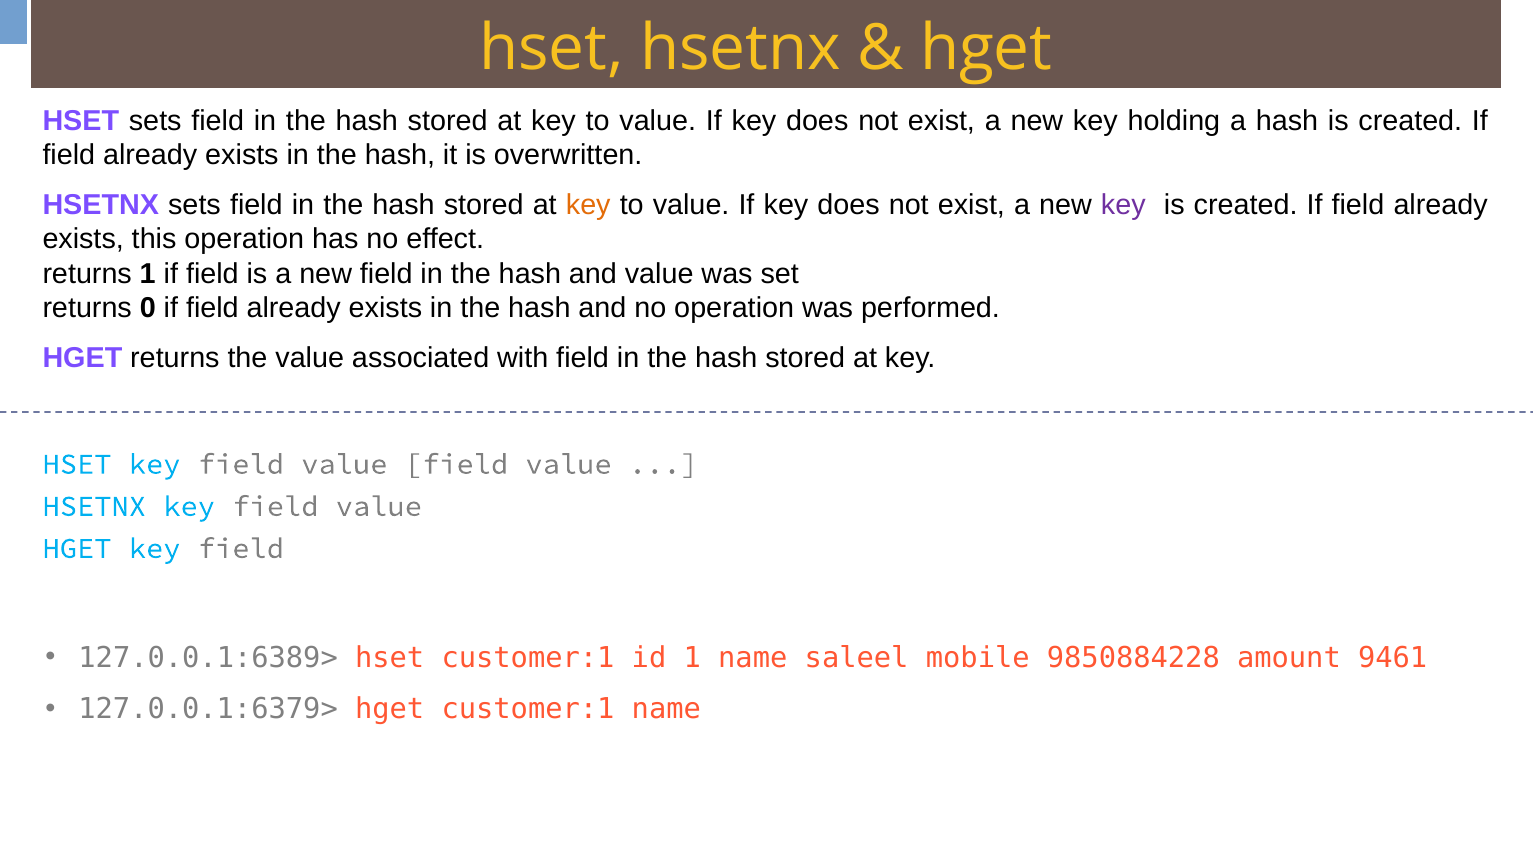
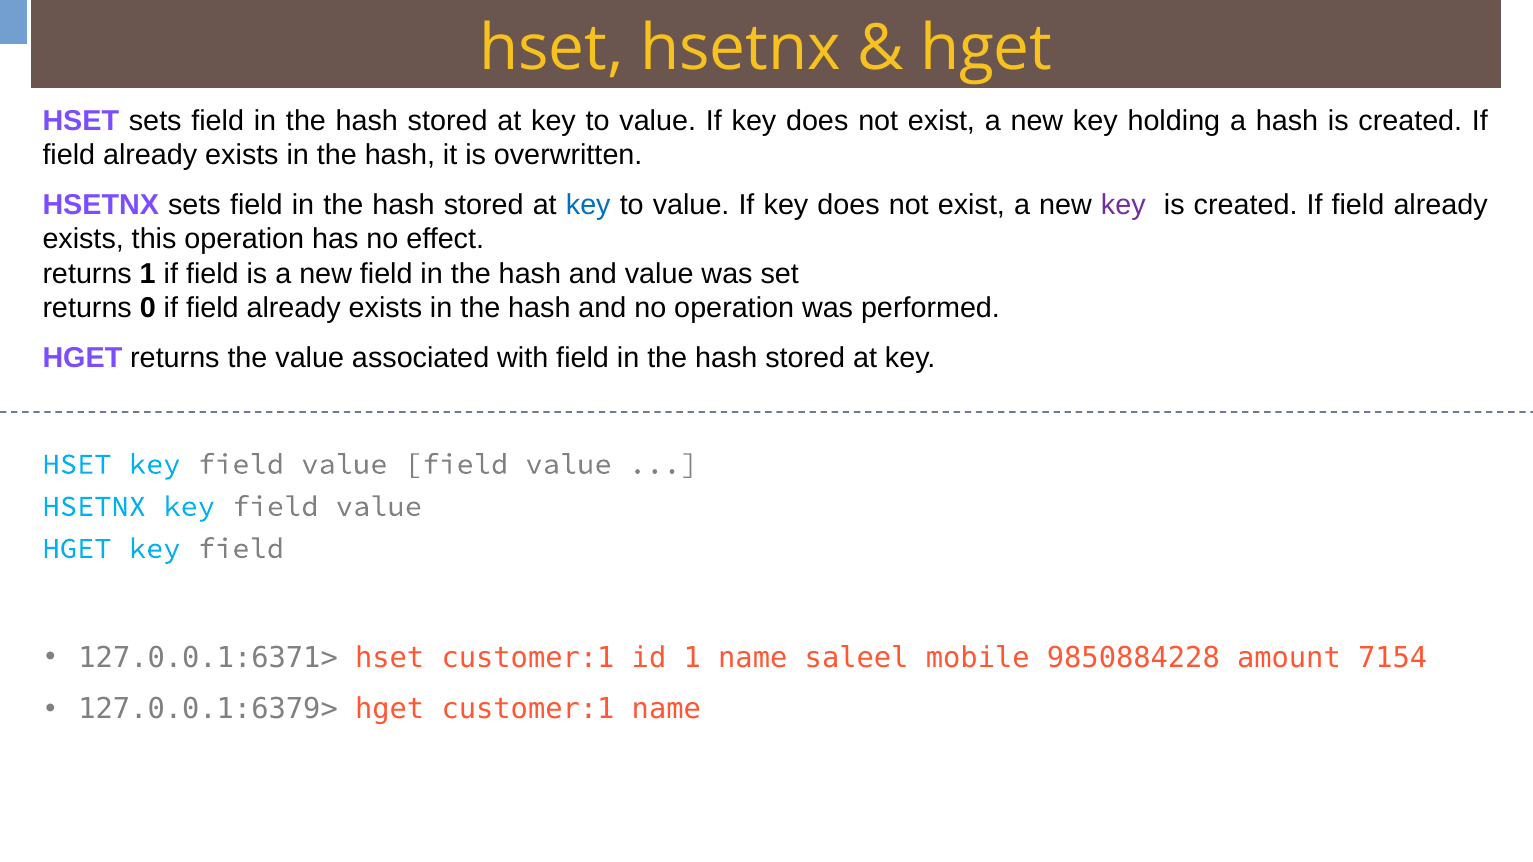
key colour: orange -> blue (588, 205)
127.0.0.1:6389>: 127.0.0.1:6389> -> 127.0.0.1:6371> (208, 658)
9461: 9461 -> 7154 (1393, 658)
